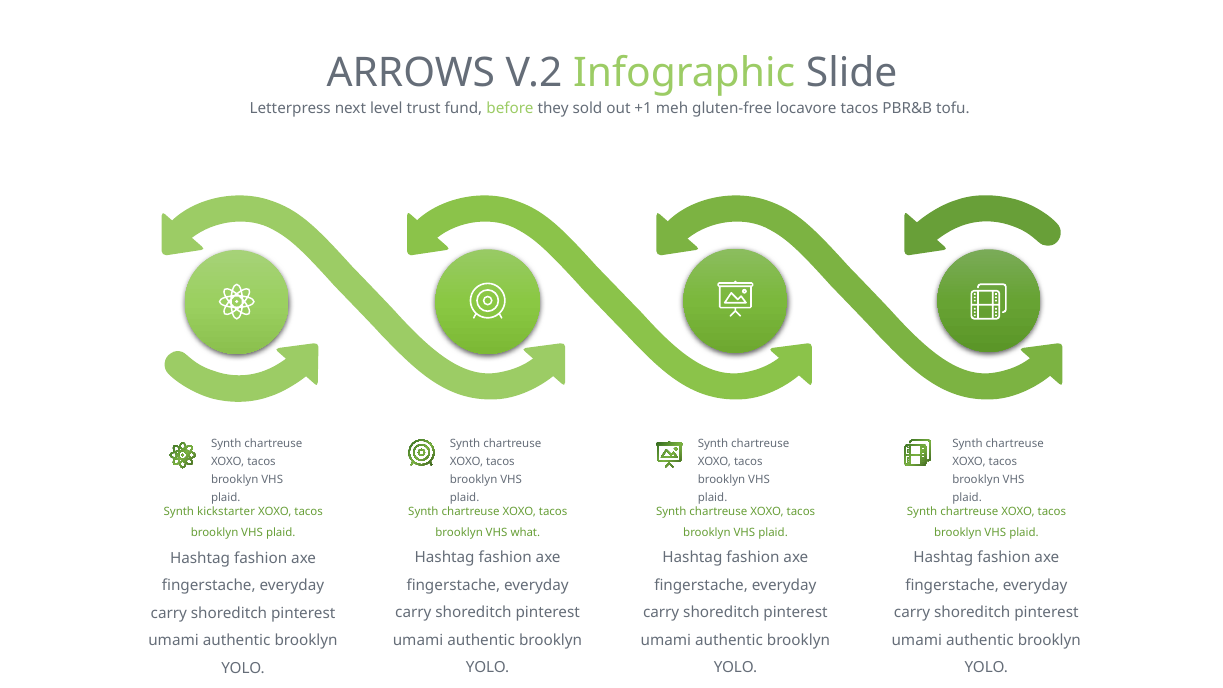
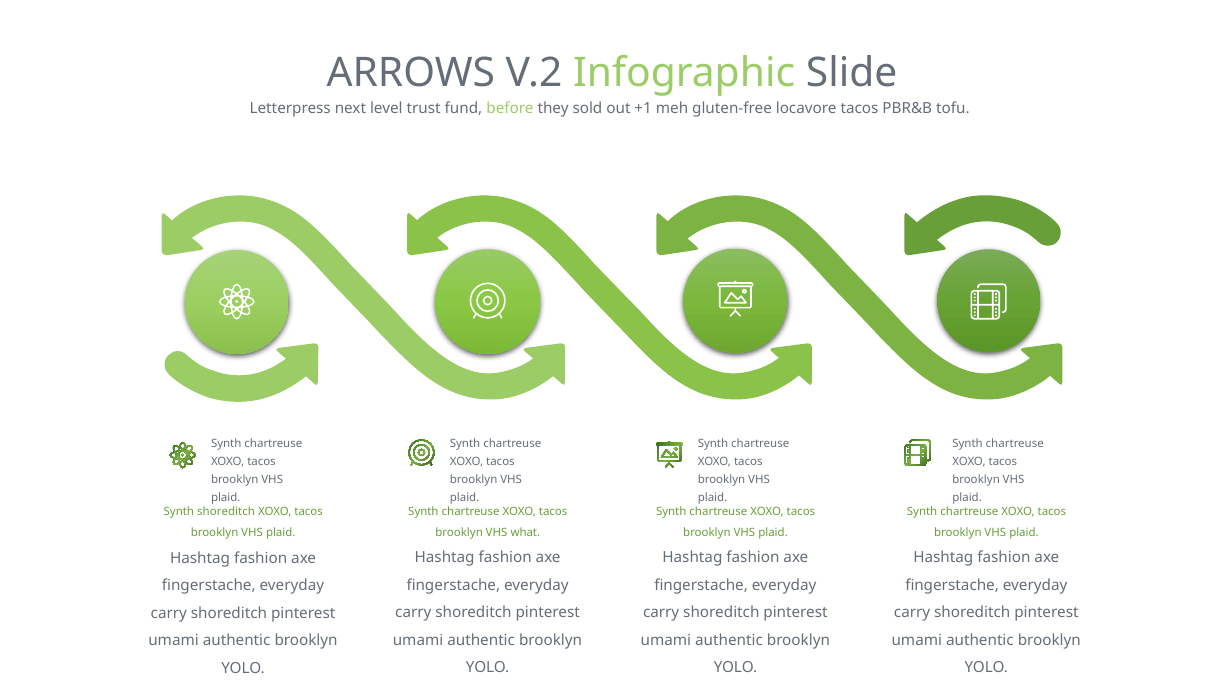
Synth kickstarter: kickstarter -> shoreditch (226, 512)
